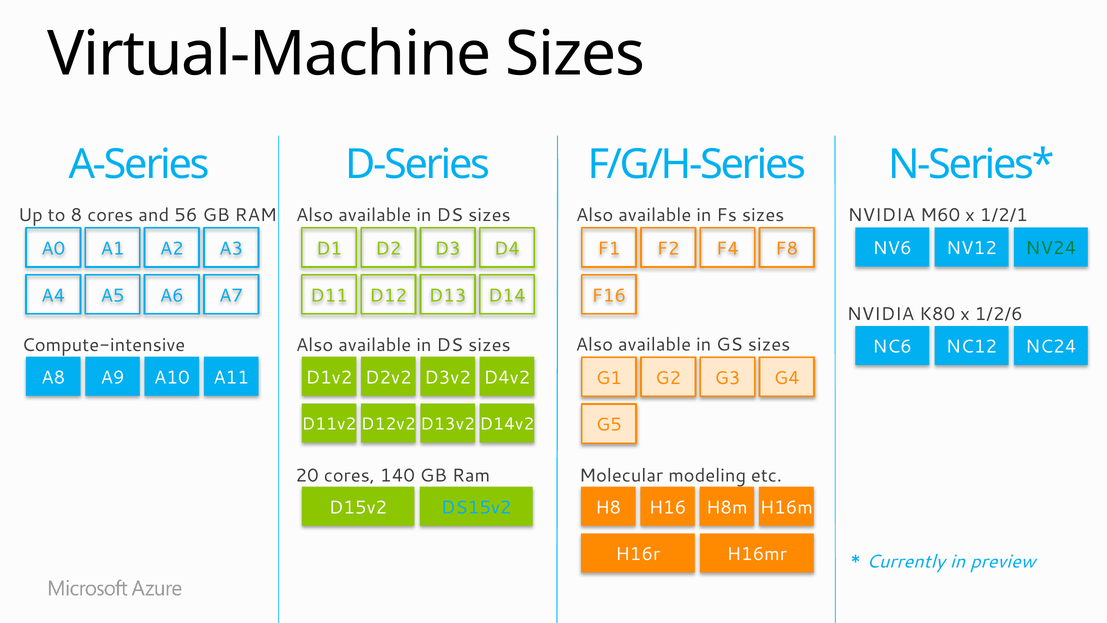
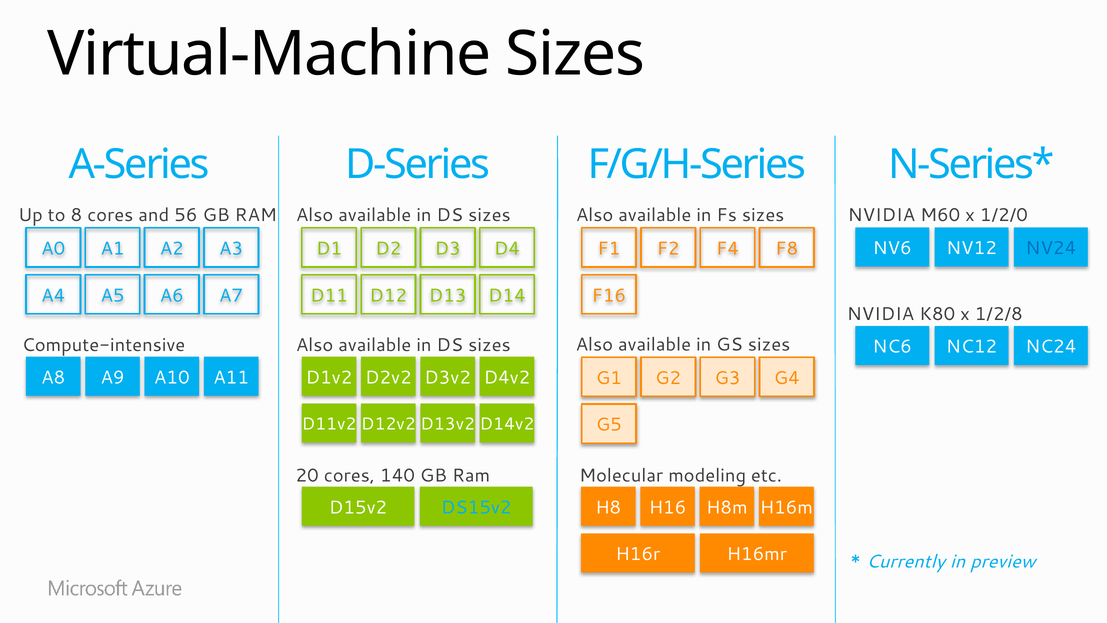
1/2/1: 1/2/1 -> 1/2/0 (1004, 215)
NV24 colour: green -> blue (1051, 248)
1/2/6: 1/2/6 -> 1/2/8 (999, 314)
